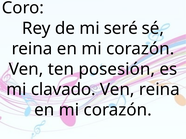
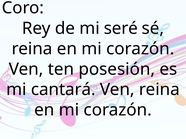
clavado: clavado -> cantará (63, 90)
